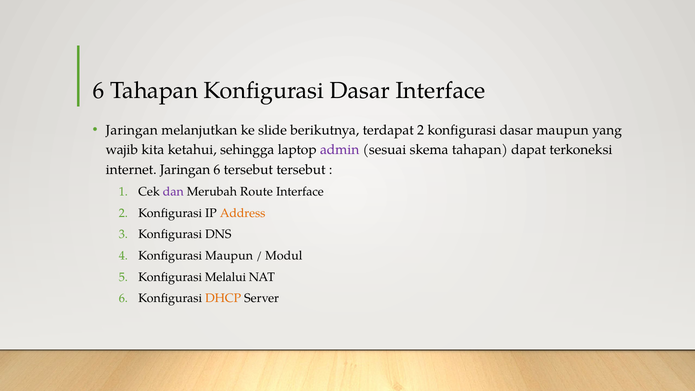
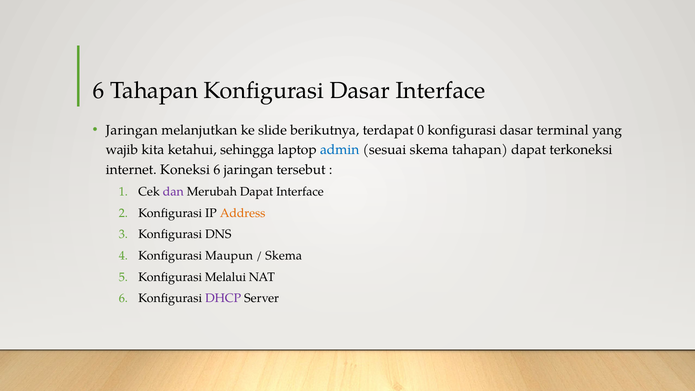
terdapat 2: 2 -> 0 (421, 130)
dasar maupun: maupun -> terminal (563, 130)
admin colour: purple -> blue (340, 150)
internet Jaringan: Jaringan -> Koneksi (185, 170)
6 tersebut: tersebut -> jaringan (248, 170)
Merubah Route: Route -> Dapat (257, 192)
Modul: Modul -> Skema (284, 256)
DHCP colour: orange -> purple (223, 298)
